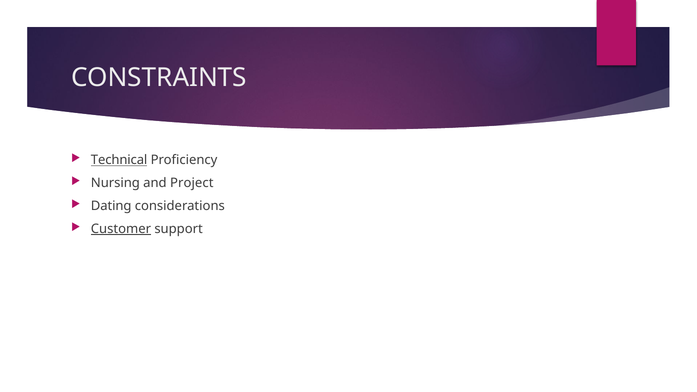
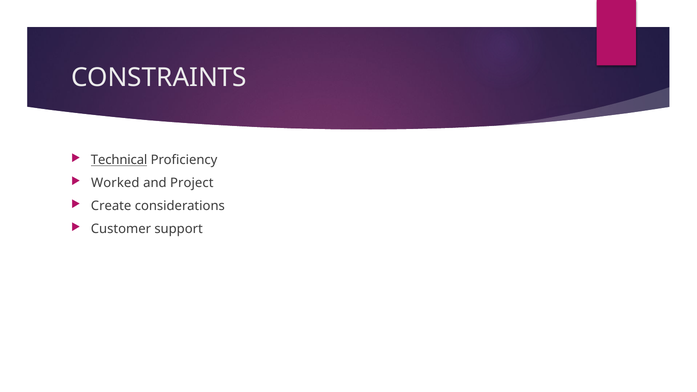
Nursing: Nursing -> Worked (115, 183)
Dating: Dating -> Create (111, 206)
Customer underline: present -> none (121, 229)
